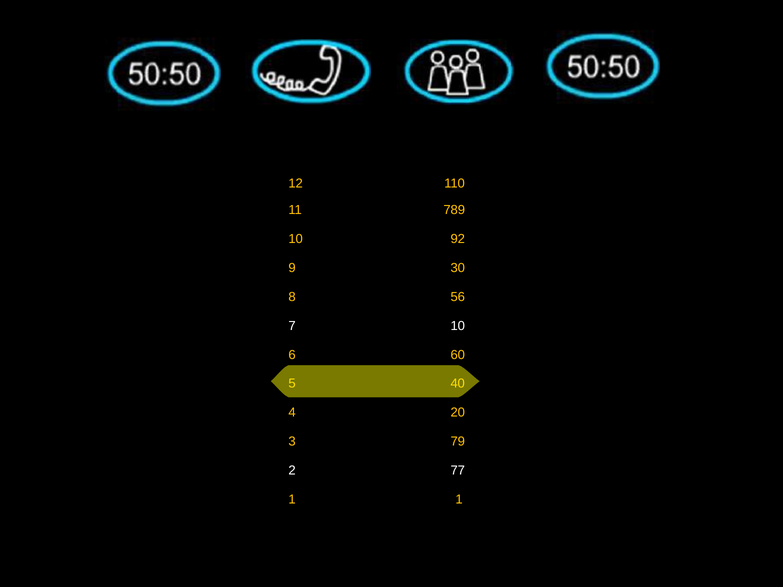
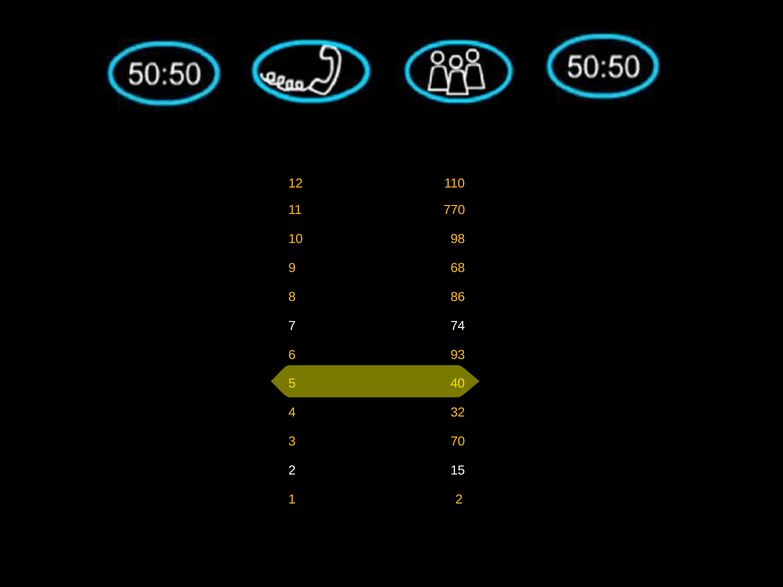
789: 789 -> 770 (454, 210)
92: 92 -> 98 (458, 239)
30: 30 -> 68 (458, 268)
56: 56 -> 86 (458, 297)
7 10: 10 -> 74 (458, 326)
60: 60 -> 93 (458, 355)
20: 20 -> 32 (458, 413)
79: 79 -> 70 (458, 442)
77: 77 -> 15 (458, 471)
1 1: 1 -> 2 (459, 500)
